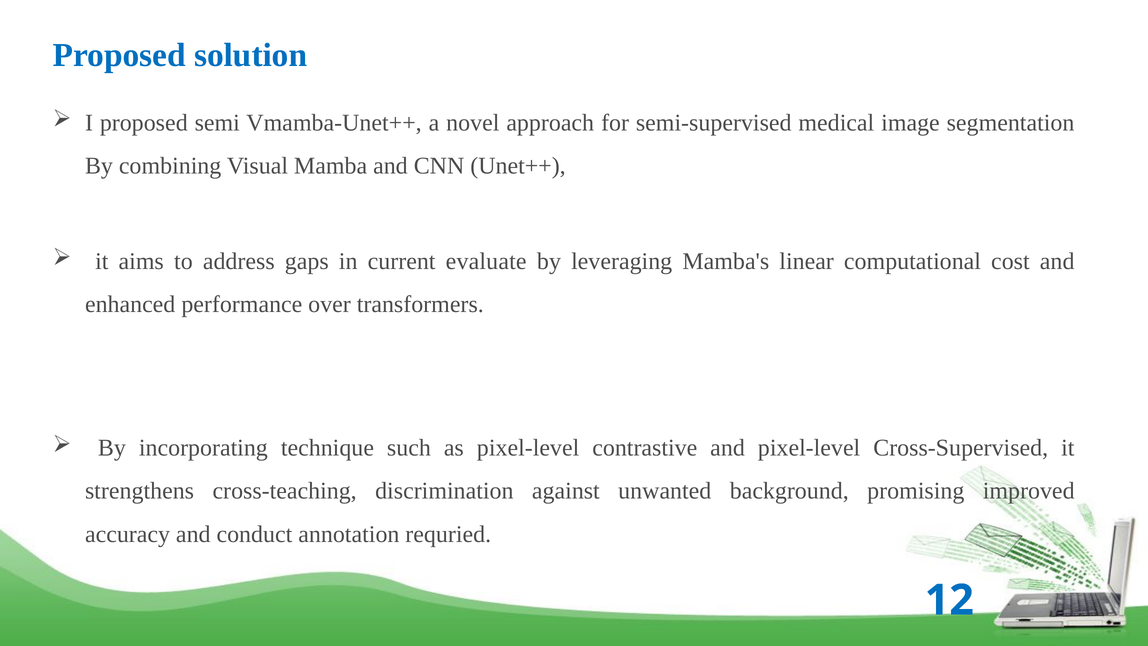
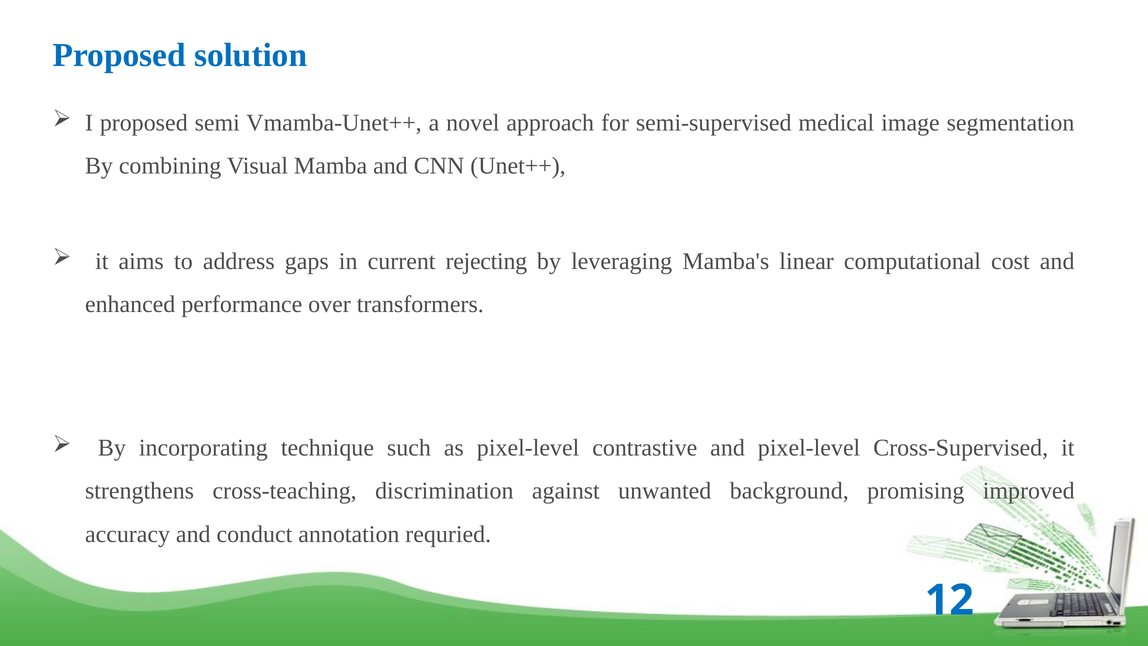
evaluate: evaluate -> rejecting (486, 261)
